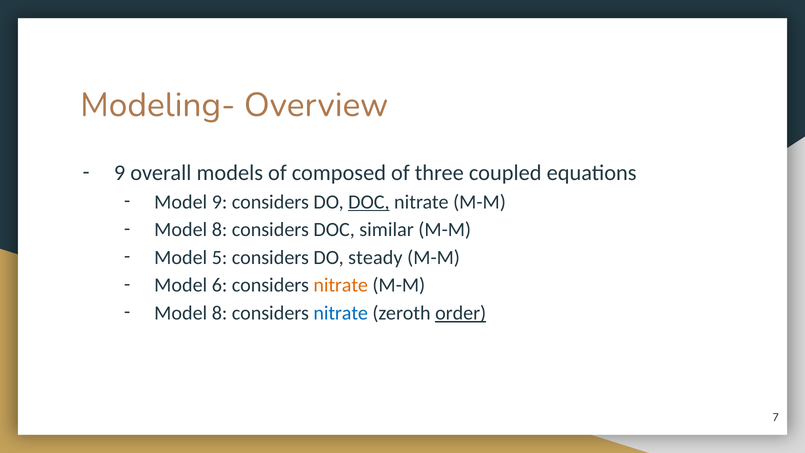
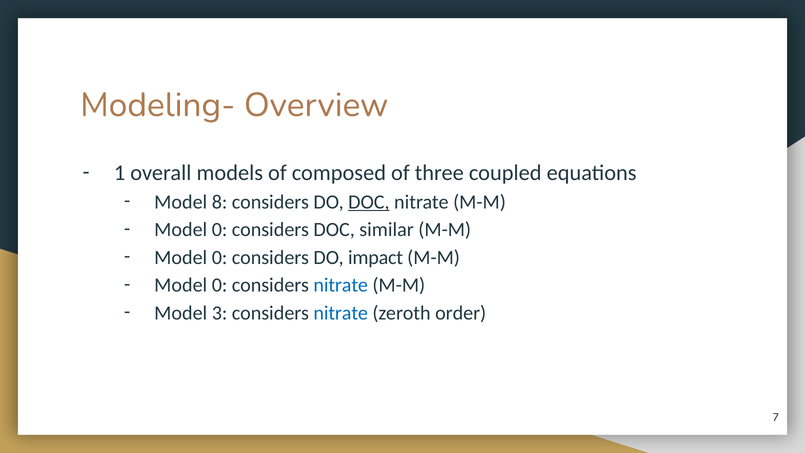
9: 9 -> 1 (120, 173)
Model 9: 9 -> 8 (220, 202)
8: 8 -> 0 (220, 230)
5: 5 -> 0 (220, 257)
steady: steady -> impact (376, 257)
6: 6 -> 0 (220, 285)
nitrate colour: orange -> blue (341, 285)
8: 8 -> 3 (220, 313)
order underline: present -> none (461, 313)
